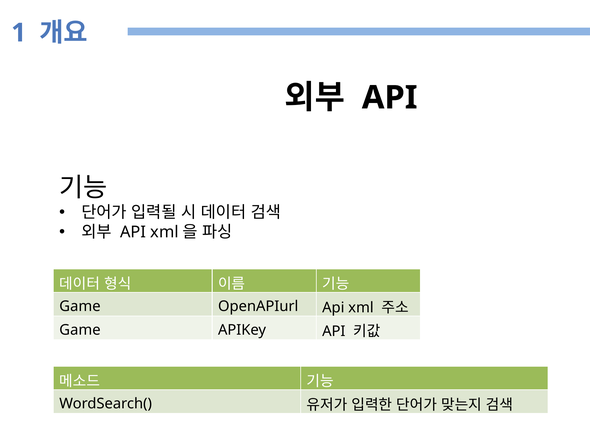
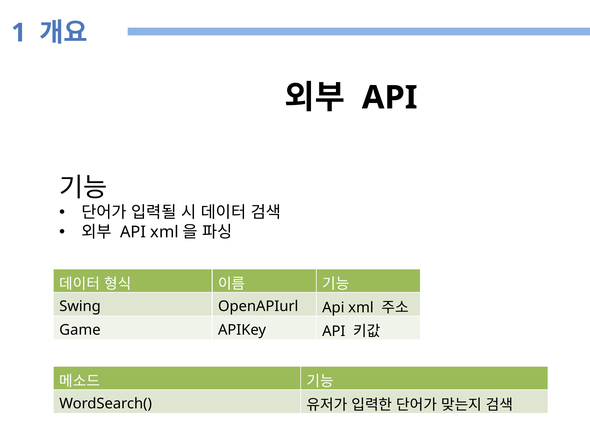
Game: Game -> Swing (80, 307)
